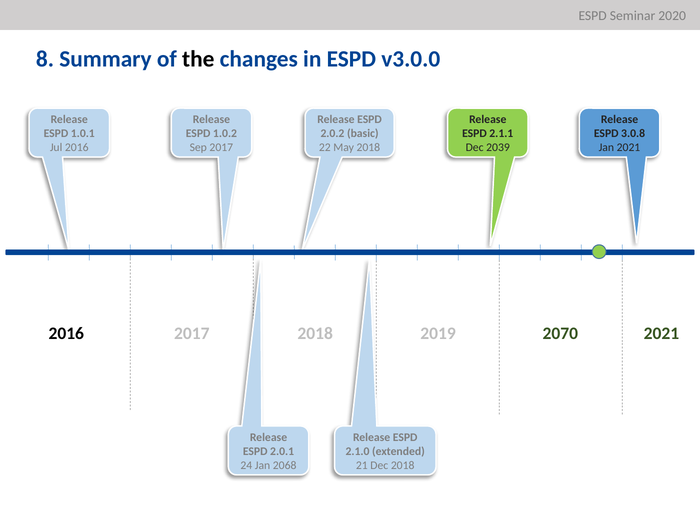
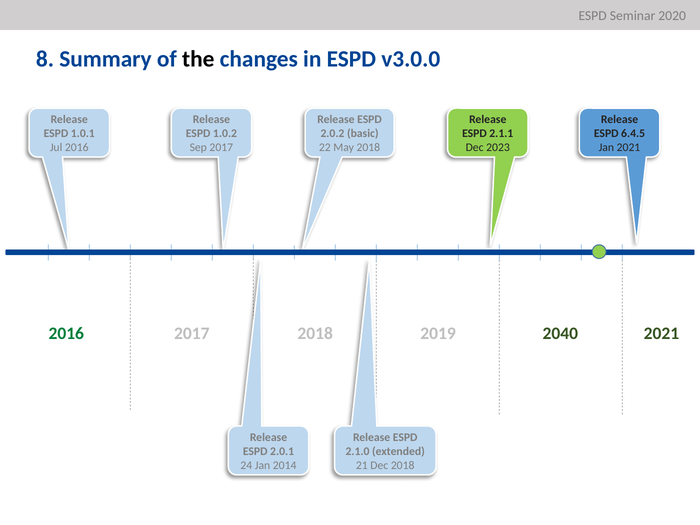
3.0.8: 3.0.8 -> 6.4.5 (633, 133)
2039: 2039 -> 2023 (498, 147)
2016 colour: black -> green (66, 333)
2070: 2070 -> 2040 (560, 333)
2068: 2068 -> 2014 (285, 465)
